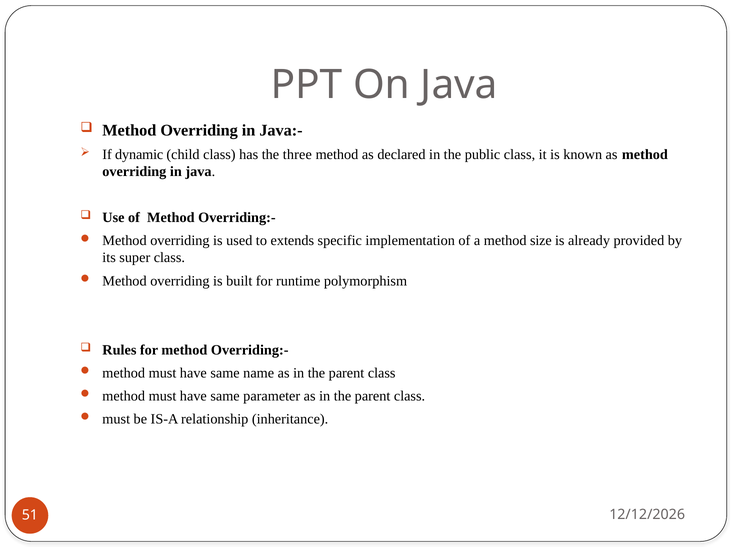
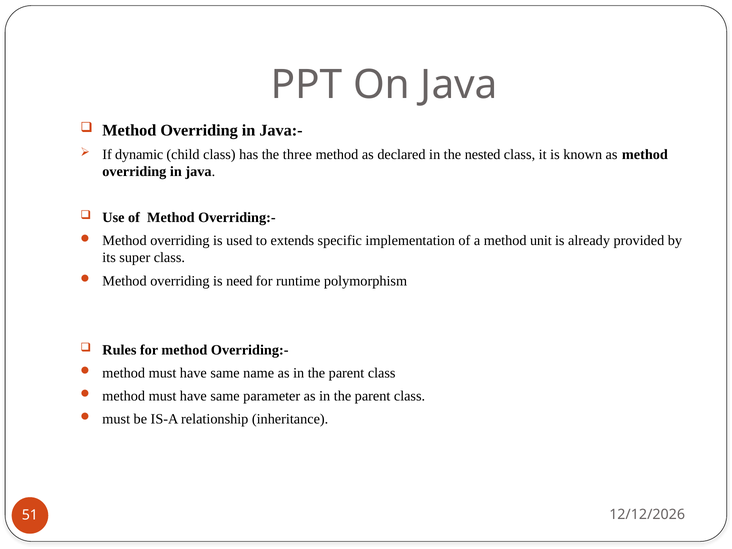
public: public -> nested (483, 154)
size: size -> unit (541, 241)
built: built -> need (239, 281)
